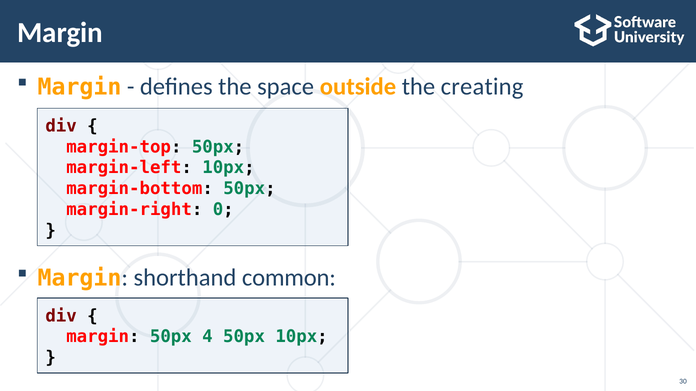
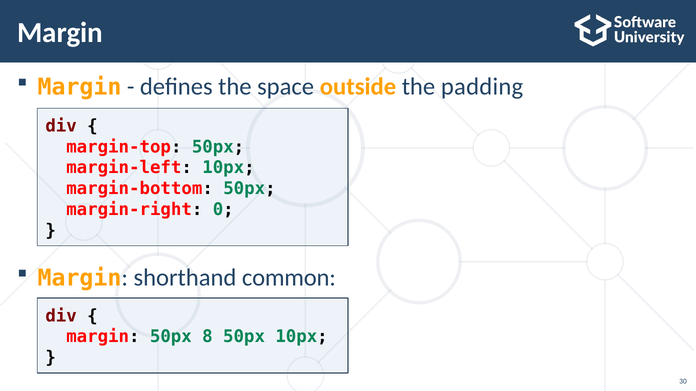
creating: creating -> padding (482, 87)
4: 4 -> 8 (207, 337)
